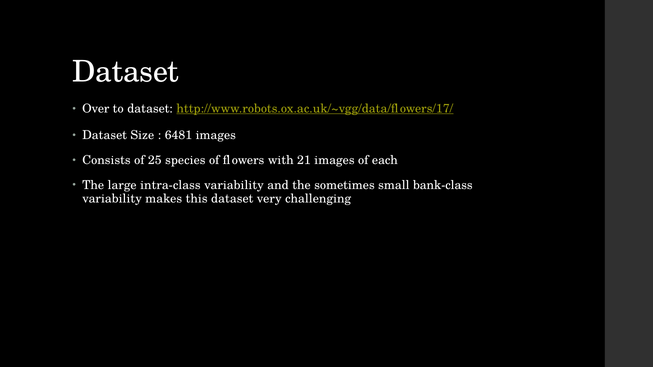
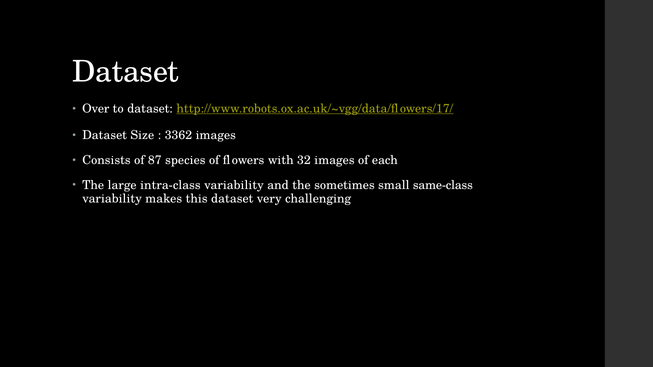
6481: 6481 -> 3362 (178, 135)
25: 25 -> 87 (155, 160)
21: 21 -> 32 (304, 160)
bank-class: bank-class -> same-class (443, 185)
